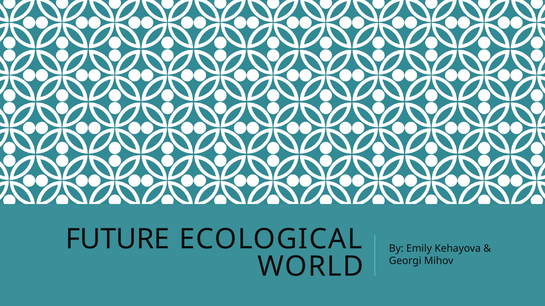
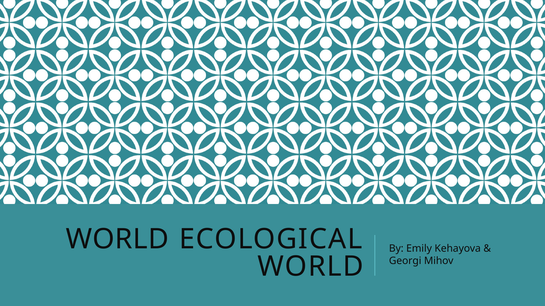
FUTURE: FUTURE -> WORLD (117, 240)
